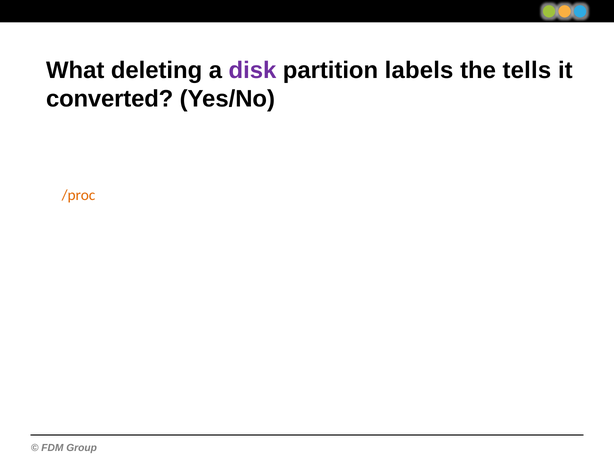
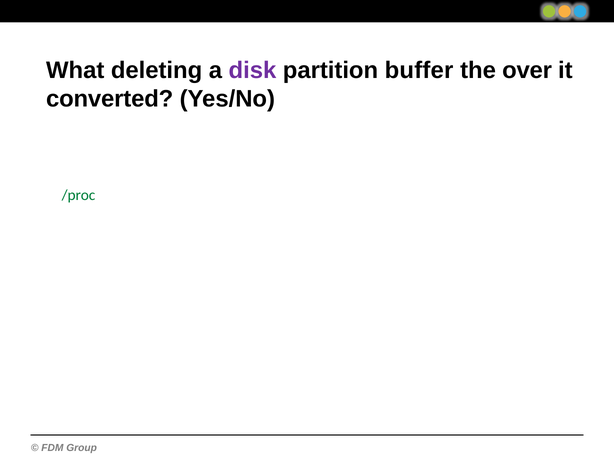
labels: labels -> buffer (419, 70)
tells: tells -> over (527, 70)
/proc colour: orange -> green (78, 195)
